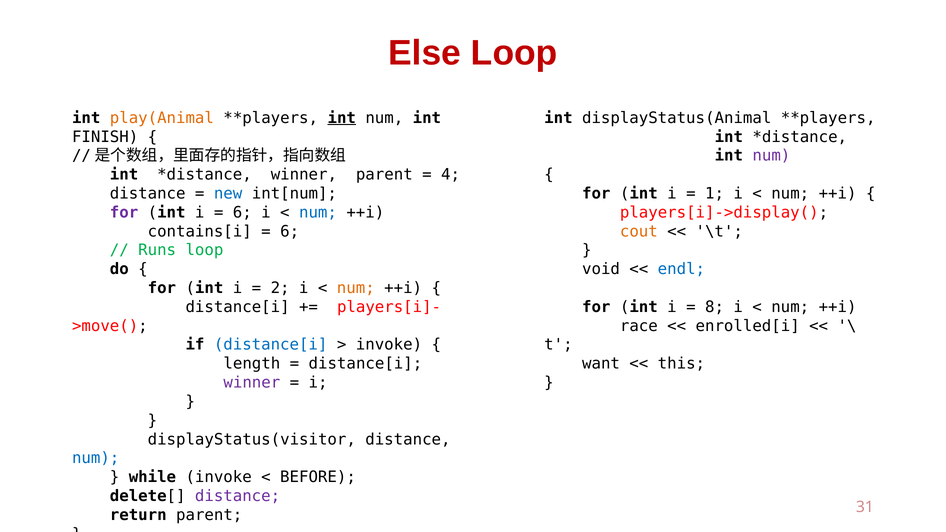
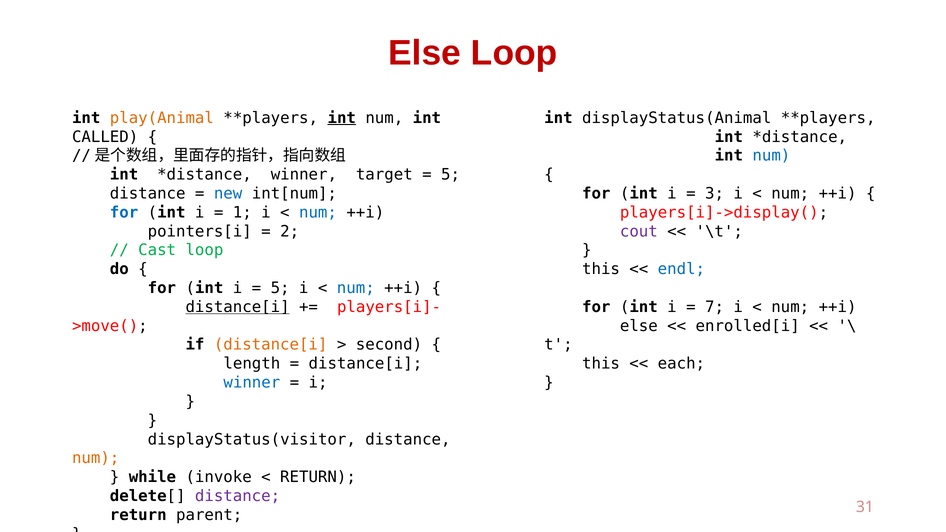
FINISH: FINISH -> CALLED (105, 137)
num colour: purple -> blue (771, 156)
winner parent: parent -> target (384, 175)
4: 4 -> 5 (451, 175)
1: 1 -> 3 (715, 194)
for colour: purple -> blue (124, 212)
6: 6 -> 1 (242, 212)
contains[i: contains[i -> pointers[i (200, 231)
6: 6 -> 2 (290, 231)
cout colour: orange -> purple (639, 231)
Runs: Runs -> Cast (157, 250)
void: void -> this (601, 269)
2: 2 -> 5 (280, 288)
num colour: orange -> blue (356, 288)
distance[i underline: none -> present (238, 307)
8: 8 -> 7 (715, 307)
race: race -> else (639, 326)
distance[i colour: blue -> orange (271, 345)
invoke: invoke -> second (389, 345)
want: want -> this (601, 364)
this: this -> each (681, 364)
winner colour: purple -> blue (252, 383)
num colour: blue -> orange (96, 458)
BEFORE: BEFORE -> RETURN (318, 477)
